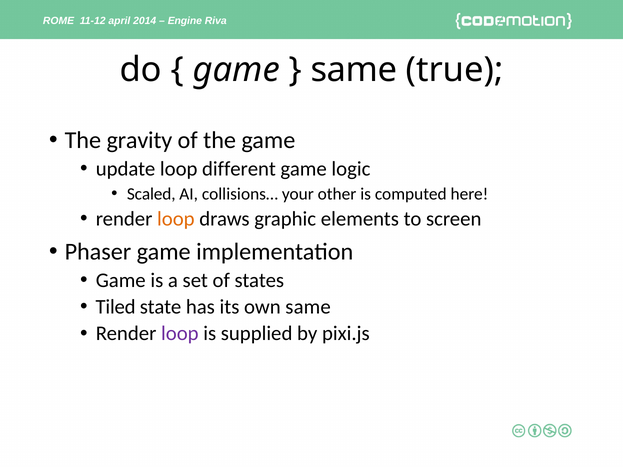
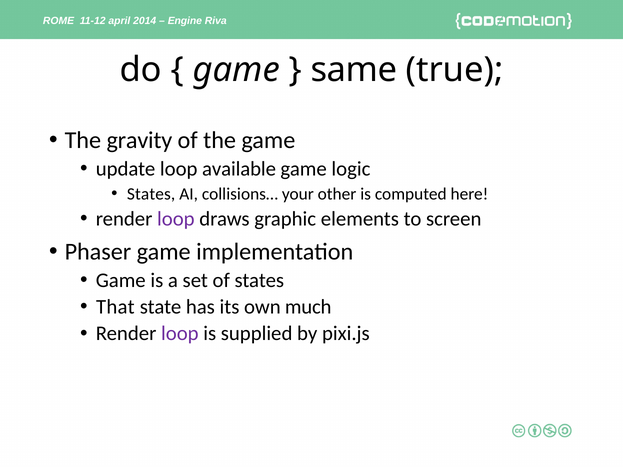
different: different -> available (239, 169)
Scaled: Scaled -> States (151, 194)
loop colour: orange -> purple (176, 219)
Tiled: Tiled -> That (115, 307)
own same: same -> much (308, 307)
